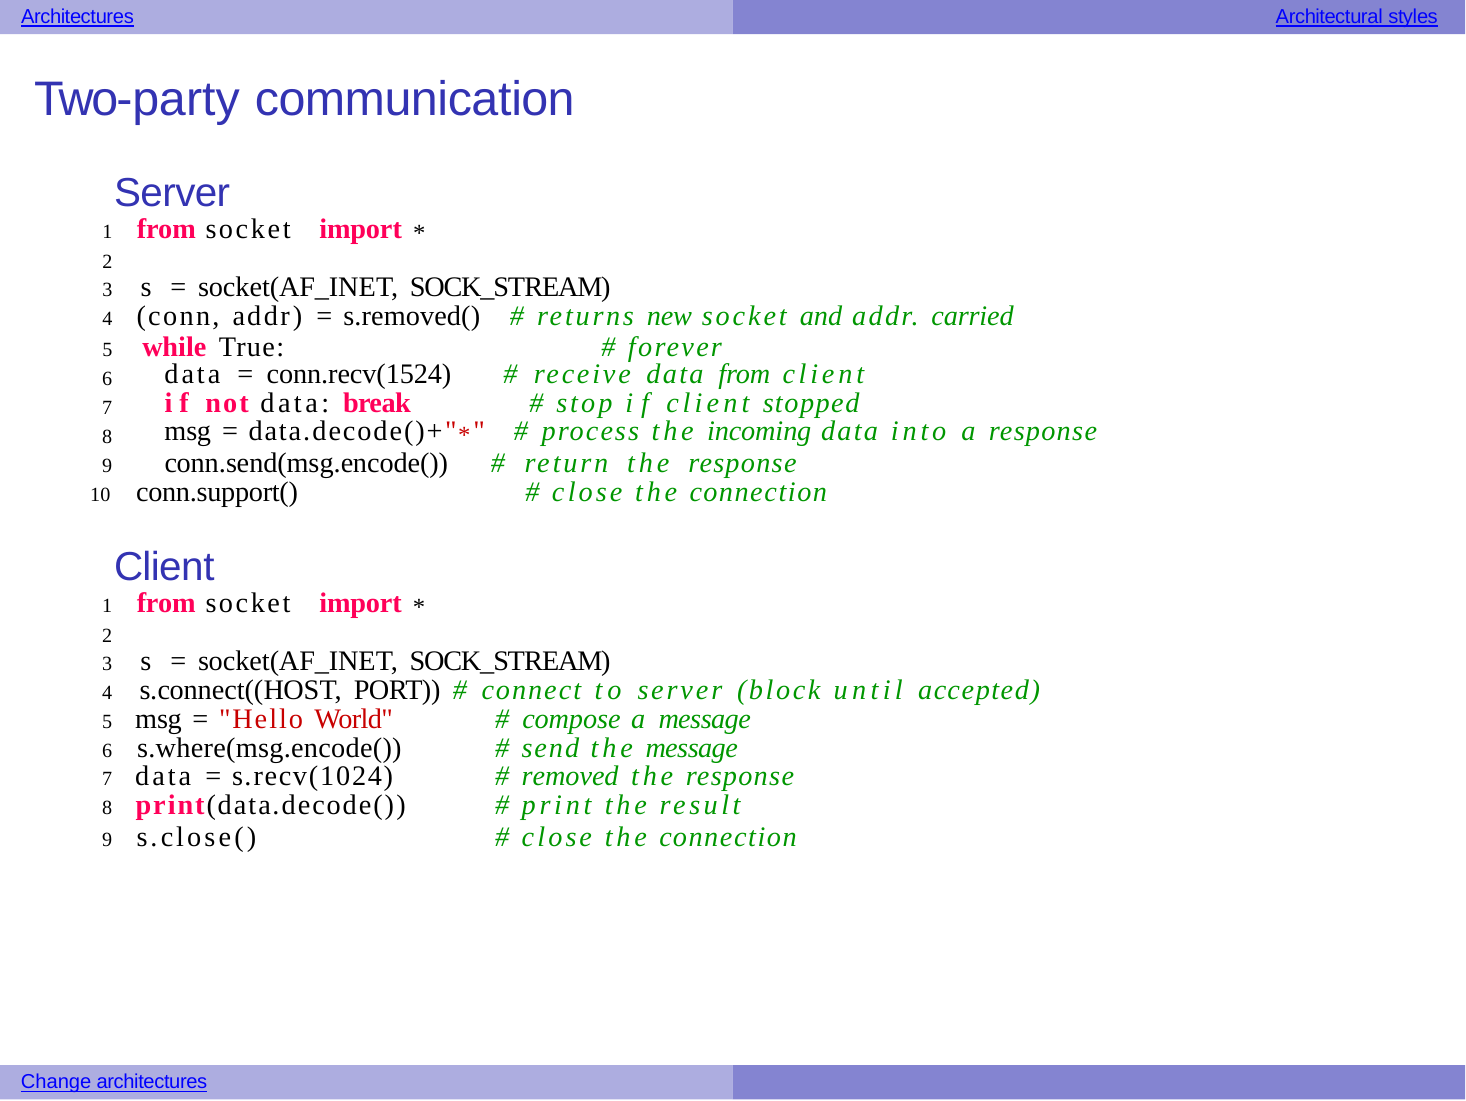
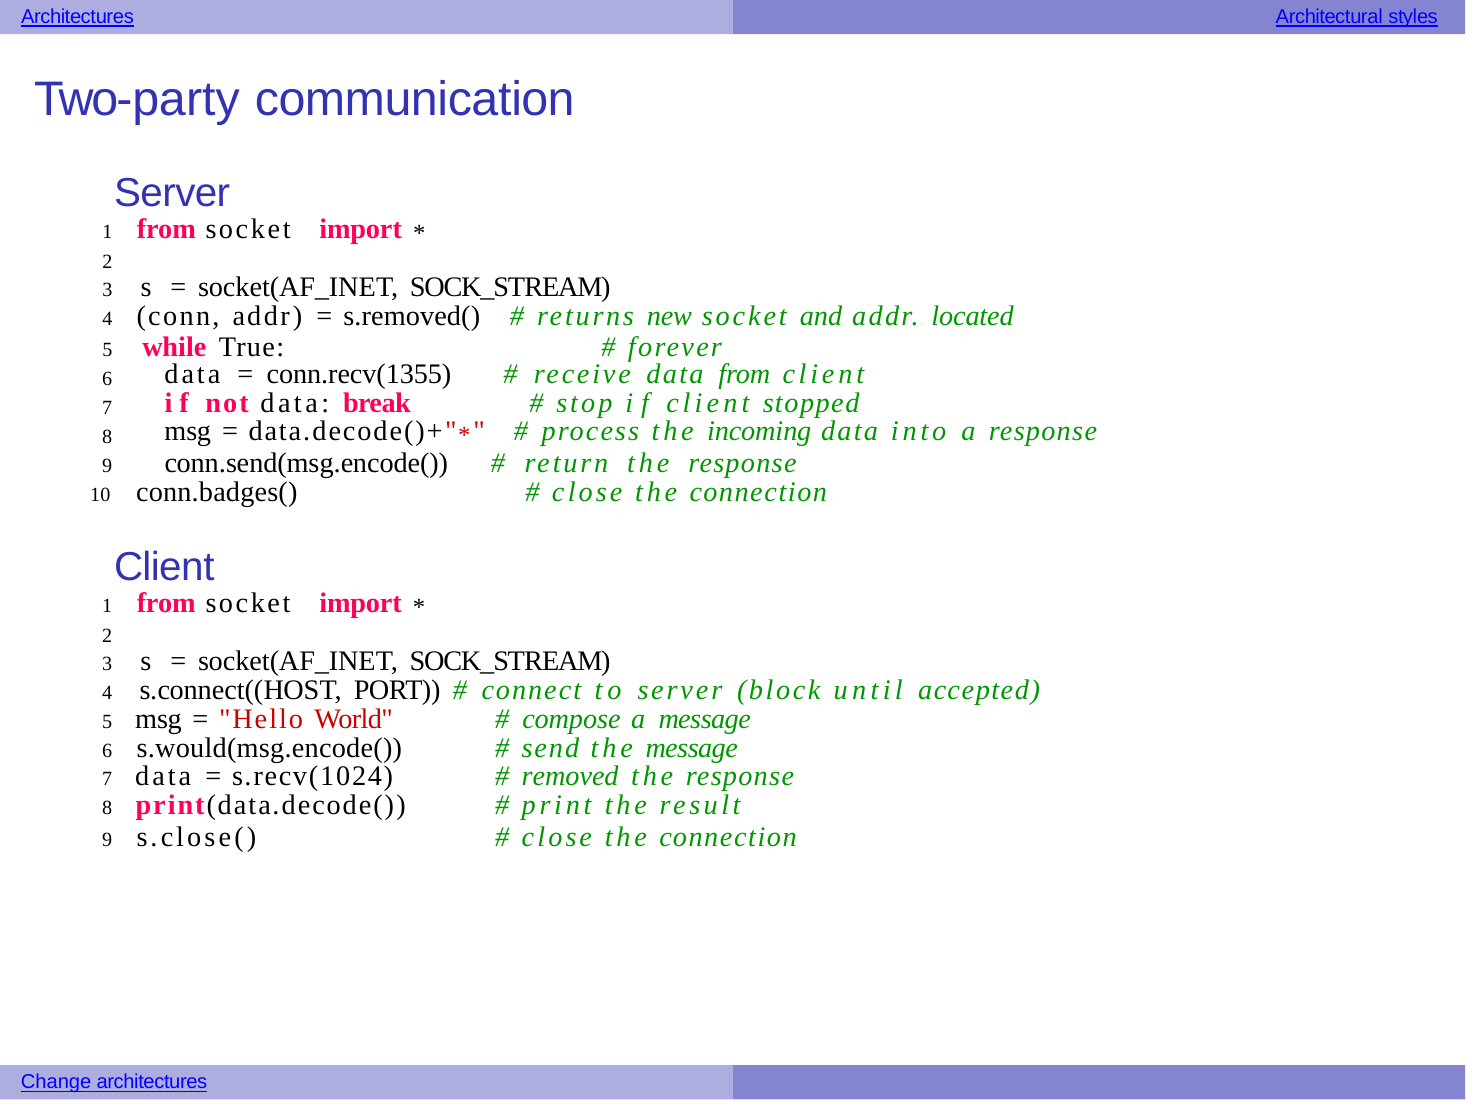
carried: carried -> located (973, 316)
conn.recv(1524: conn.recv(1524 -> conn.recv(1355 (359, 374)
conn.support(: conn.support( -> conn.badges( (217, 492)
s.where(msg.encode(: s.where(msg.encode( -> s.would(msg.encode( (269, 747)
